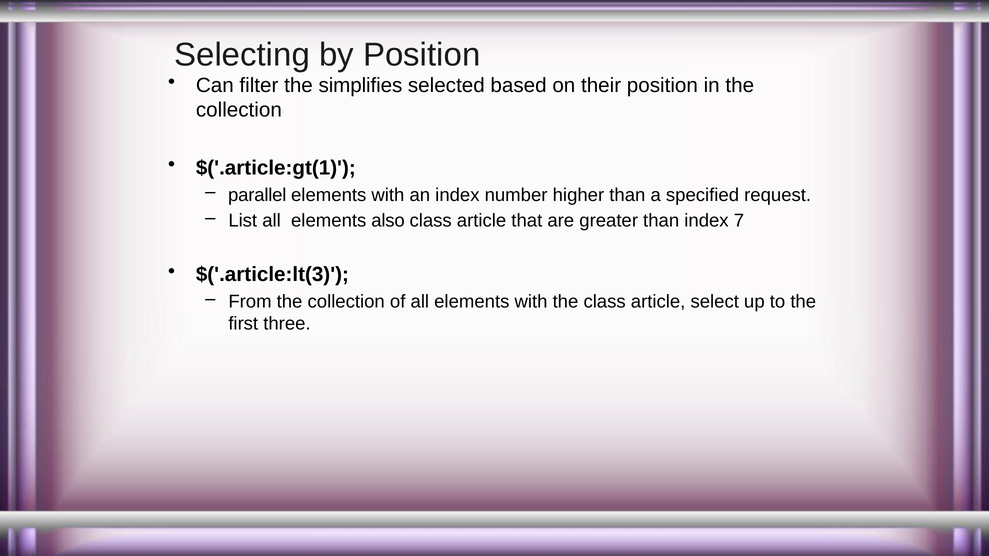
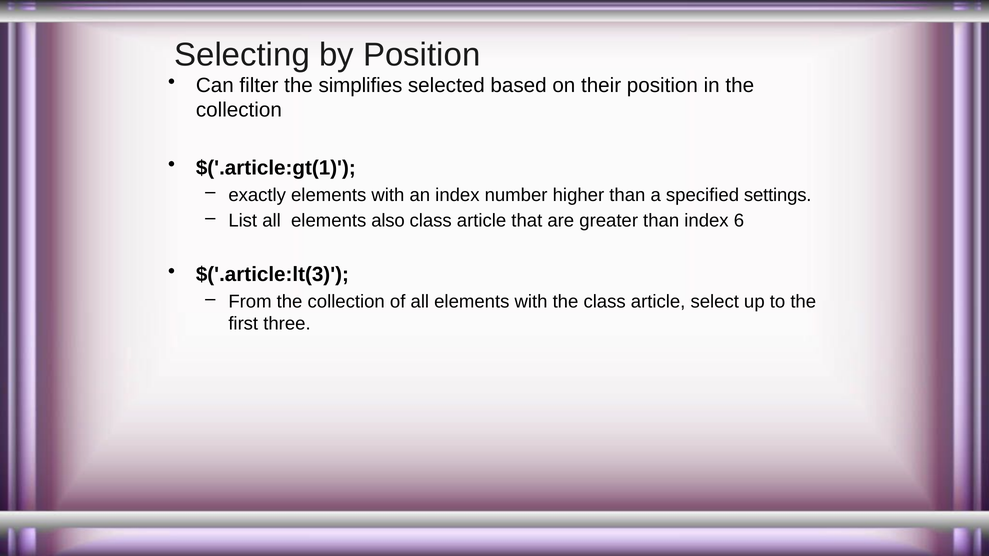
parallel: parallel -> exactly (257, 195)
request: request -> settings (778, 195)
7: 7 -> 6 (739, 221)
